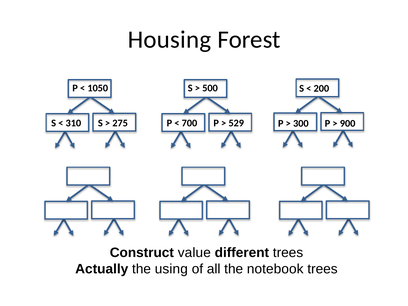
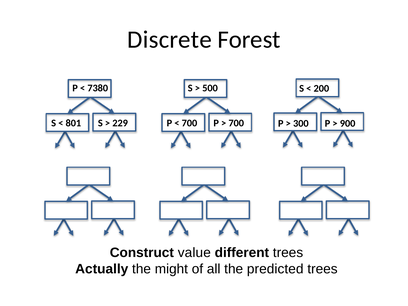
Housing: Housing -> Discrete (170, 39)
1050: 1050 -> 7380 (98, 88)
310: 310 -> 801 (73, 123)
275: 275 -> 229 (120, 123)
529: 529 -> 700 (236, 123)
using: using -> might (171, 269)
notebook: notebook -> predicted (275, 269)
